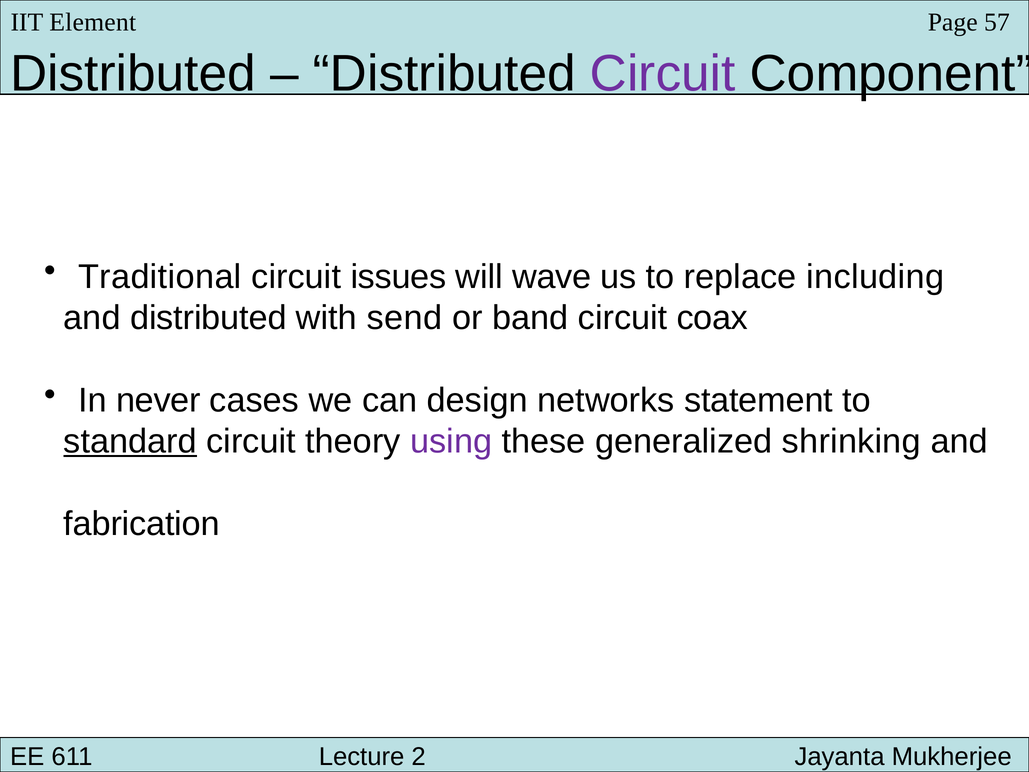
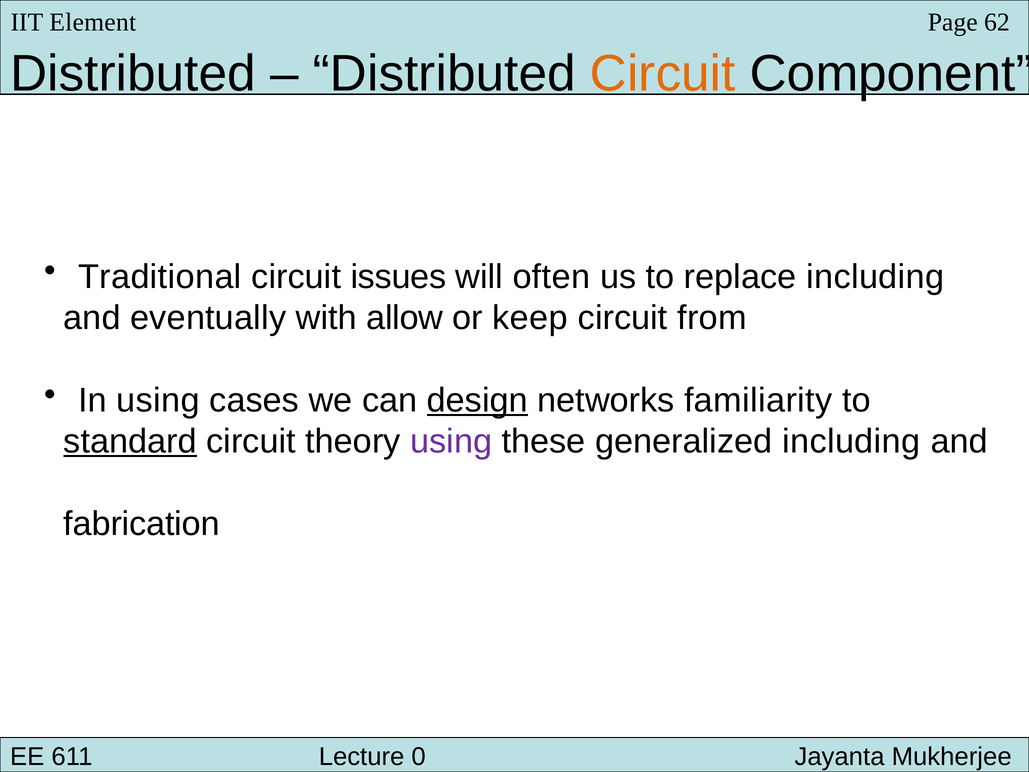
57: 57 -> 62 (997, 22)
Circuit colour: purple -> orange (663, 74)
wave: wave -> often (551, 277)
and distributed: distributed -> eventually (208, 318)
send: send -> allow (405, 318)
band: band -> keep (530, 318)
coax: coax -> from (712, 318)
In never: never -> using (158, 400)
design underline: none -> present (477, 400)
statement: statement -> familiarity (758, 400)
generalized shrinking: shrinking -> including (851, 441)
2: 2 -> 0 (419, 756)
